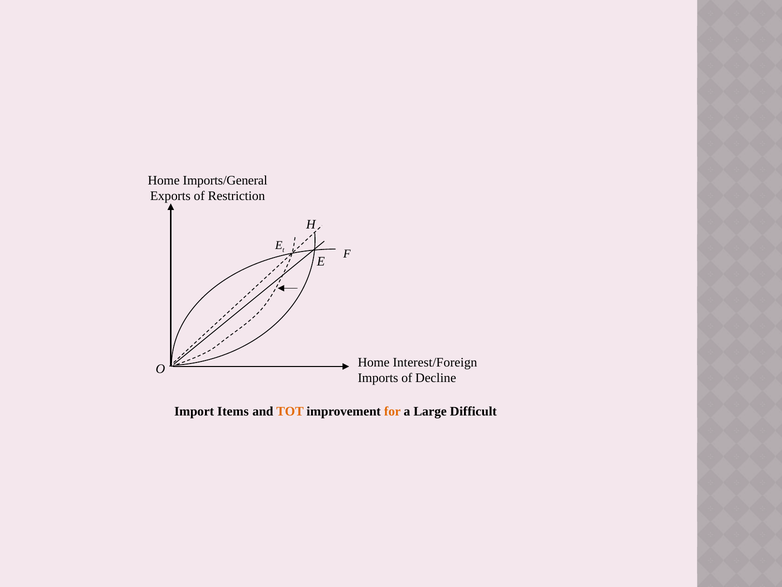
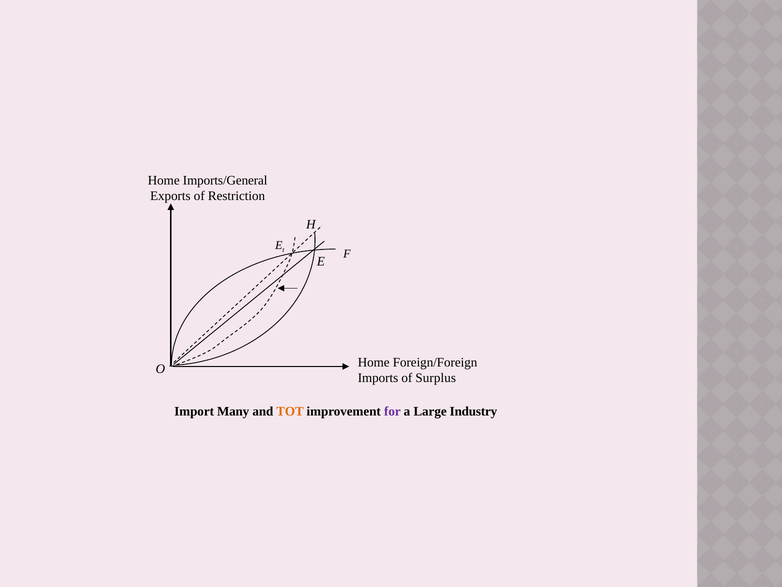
Interest/Foreign: Interest/Foreign -> Foreign/Foreign (435, 362)
Decline: Decline -> Surplus (436, 378)
Items: Items -> Many (233, 411)
for colour: orange -> purple (392, 411)
Difficult: Difficult -> Industry (473, 411)
